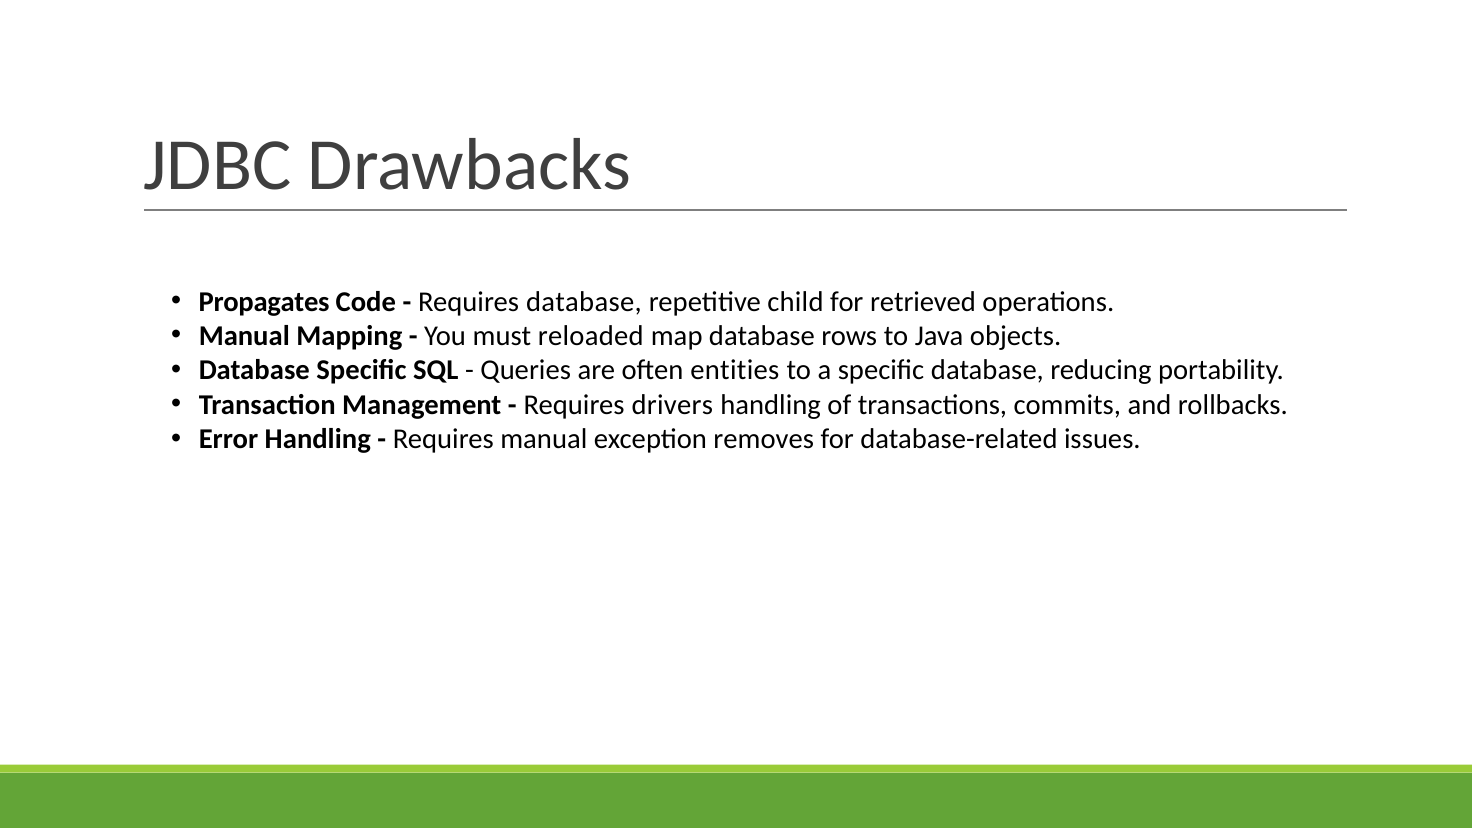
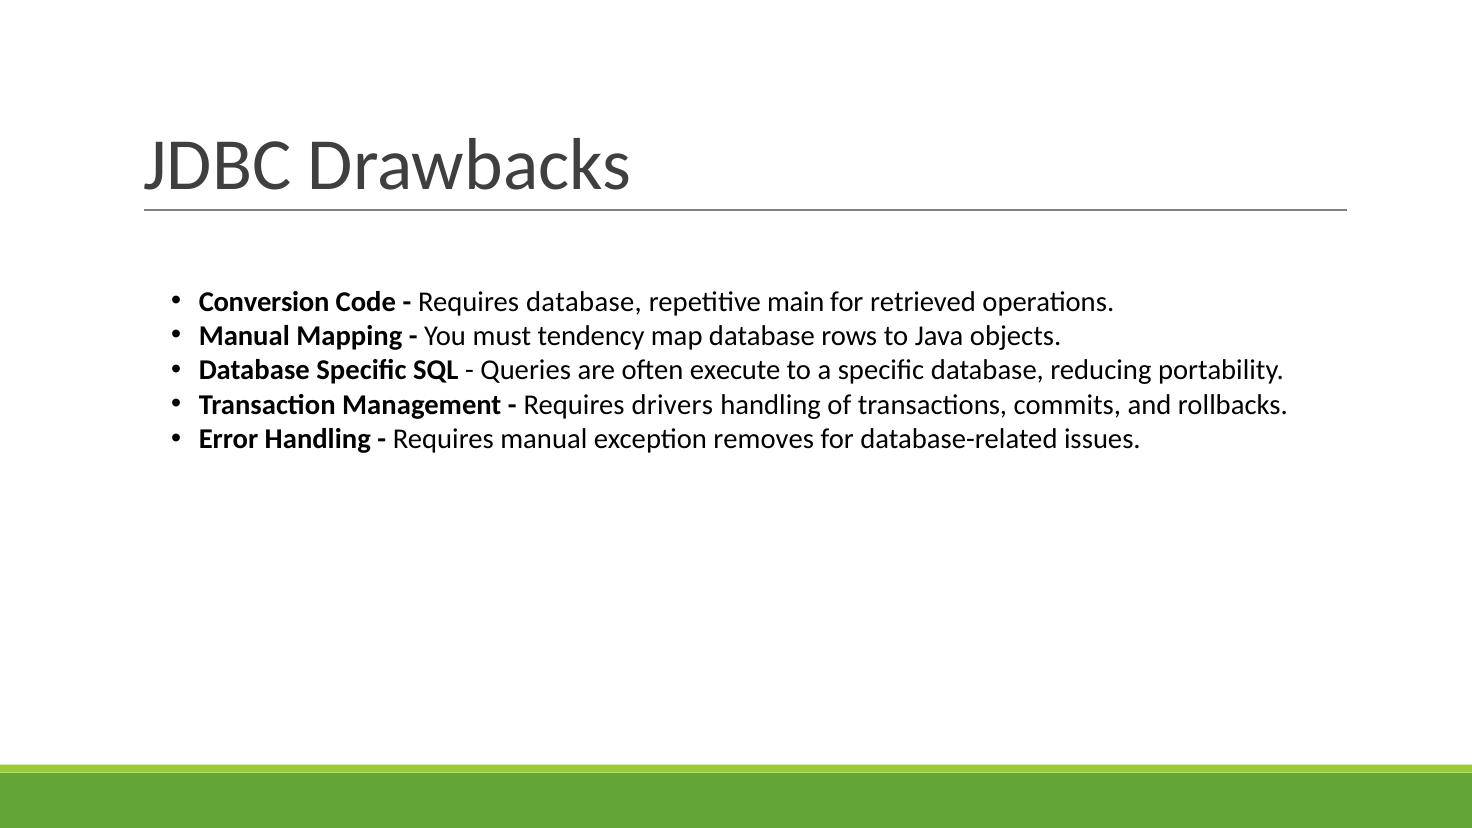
Propagates: Propagates -> Conversion (264, 302)
child: child -> main (796, 302)
reloaded: reloaded -> tendency (591, 336)
entities: entities -> execute (735, 370)
